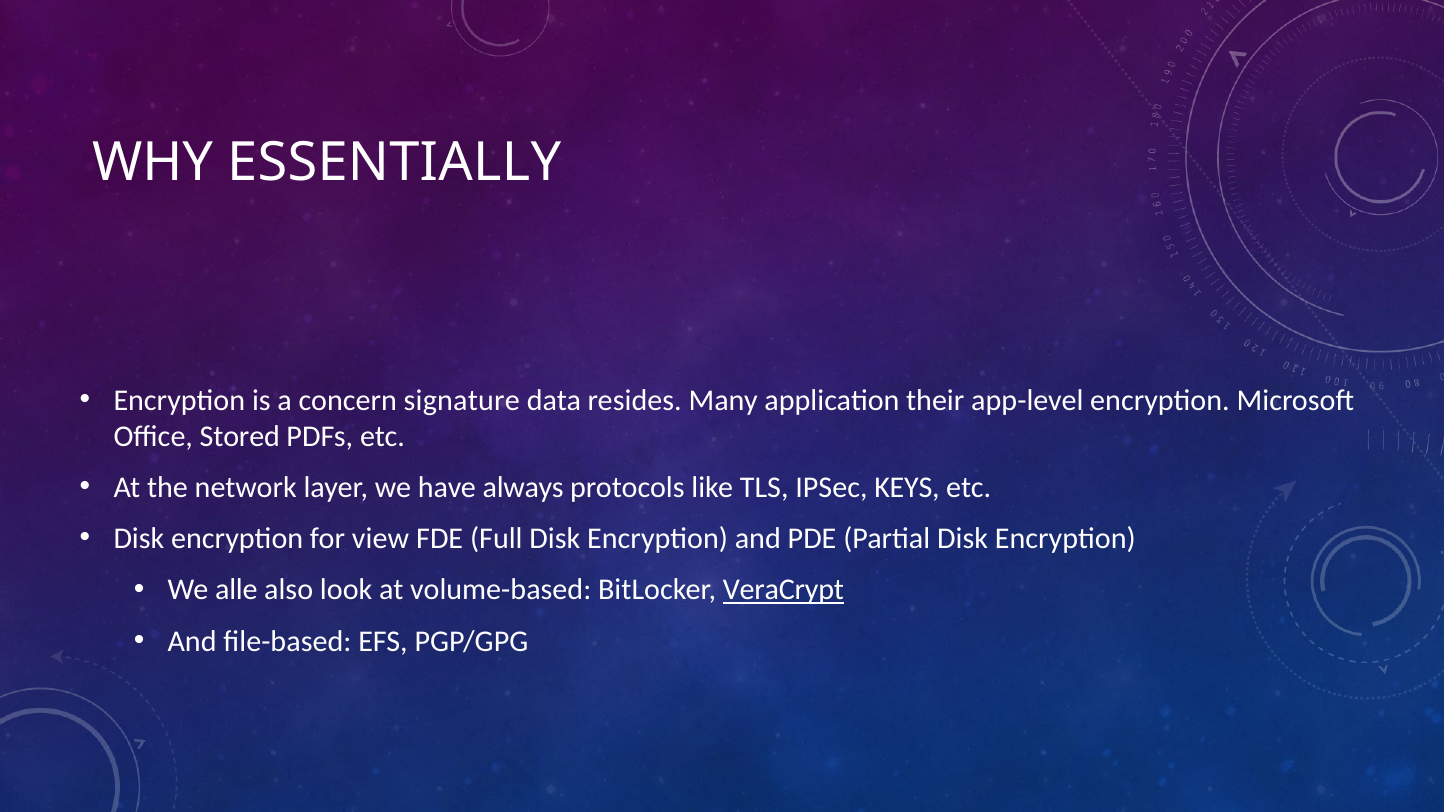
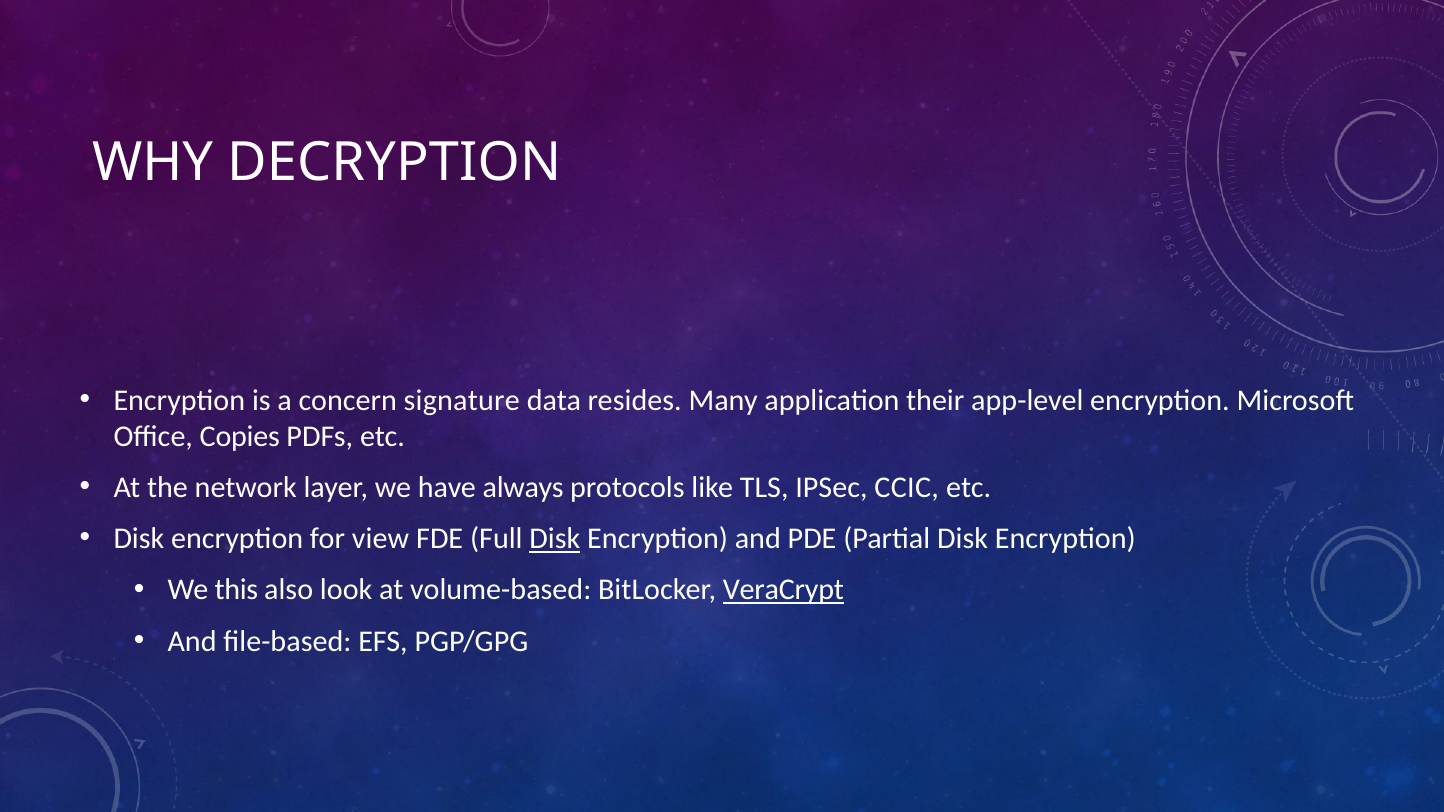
ESSENTIALLY: ESSENTIALLY -> DECRYPTION (394, 162)
Stored: Stored -> Copies (240, 436)
KEYS: KEYS -> CCIC (907, 488)
Disk underline: none -> present (555, 539)
alle: alle -> this (236, 590)
